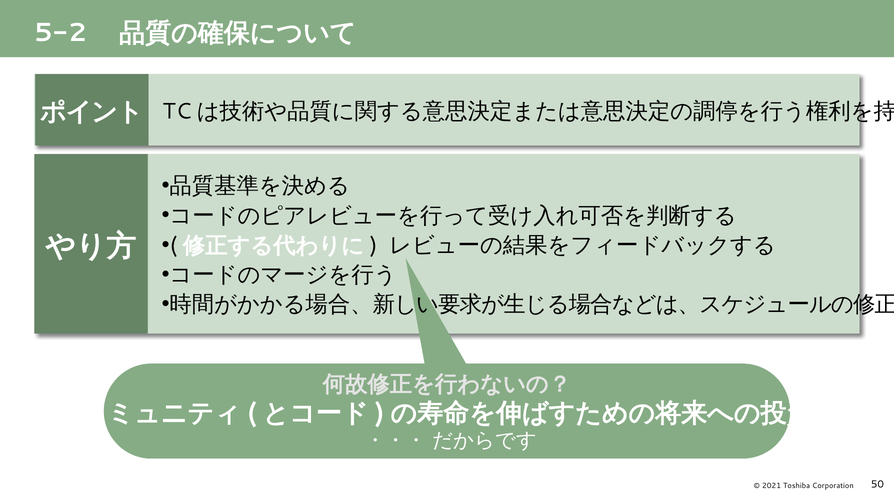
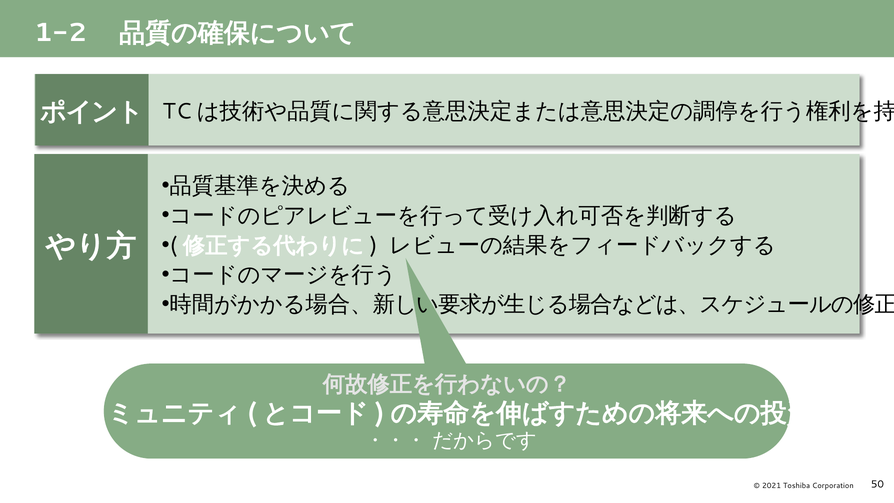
5-2: 5-2 -> 1-2 (61, 33)
